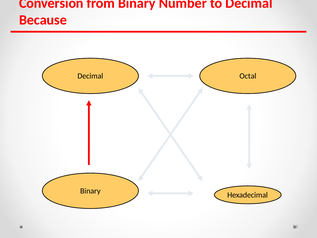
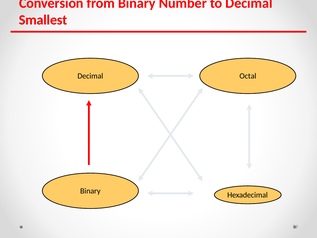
Because: Because -> Smallest (43, 20)
